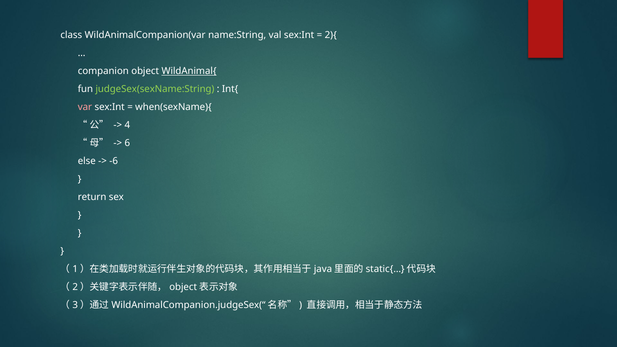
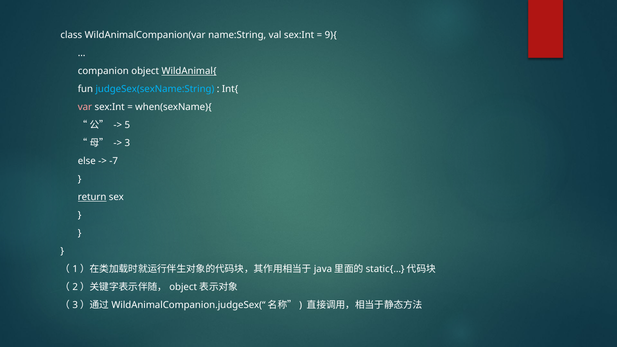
2){: 2){ -> 9){ (331, 35)
judgeSex(sexName:String colour: light green -> light blue (155, 89)
4: 4 -> 5 (127, 125)
6: 6 -> 3 (127, 143)
-6: -6 -> -7 (114, 161)
return underline: none -> present (92, 197)
